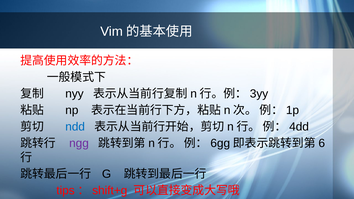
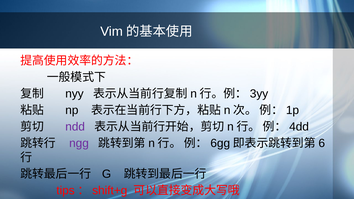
ndd colour: blue -> purple (75, 127)
